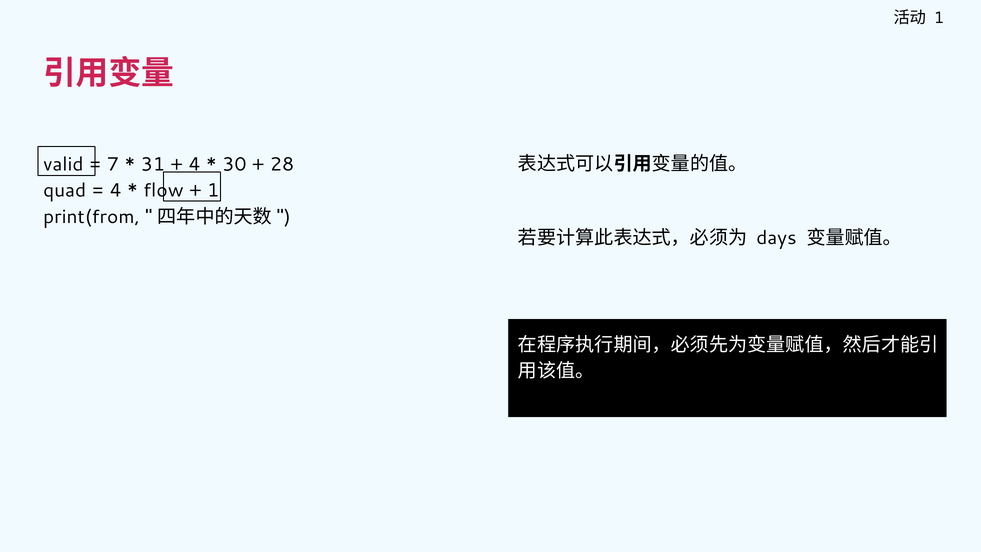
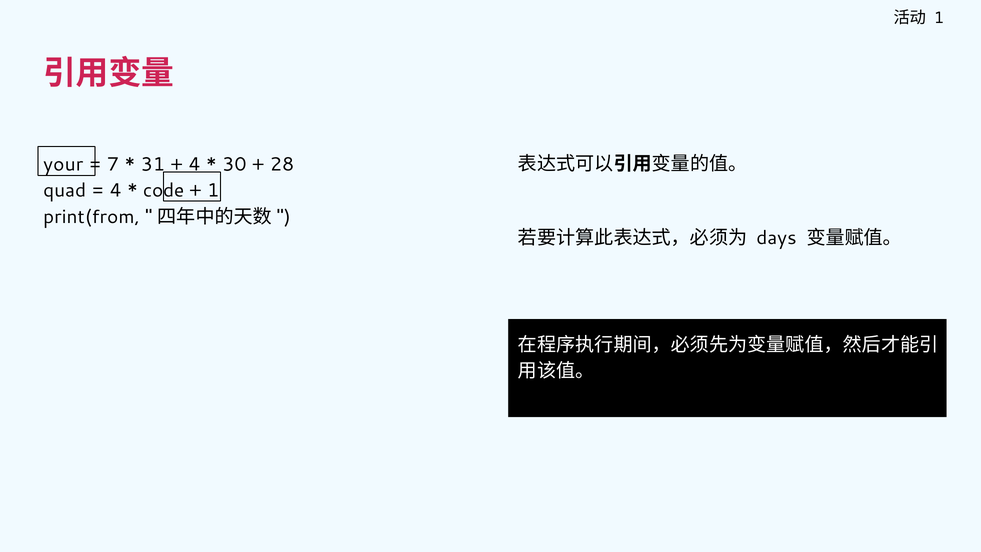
valid: valid -> your (63, 164)
flow: flow -> code (164, 191)
